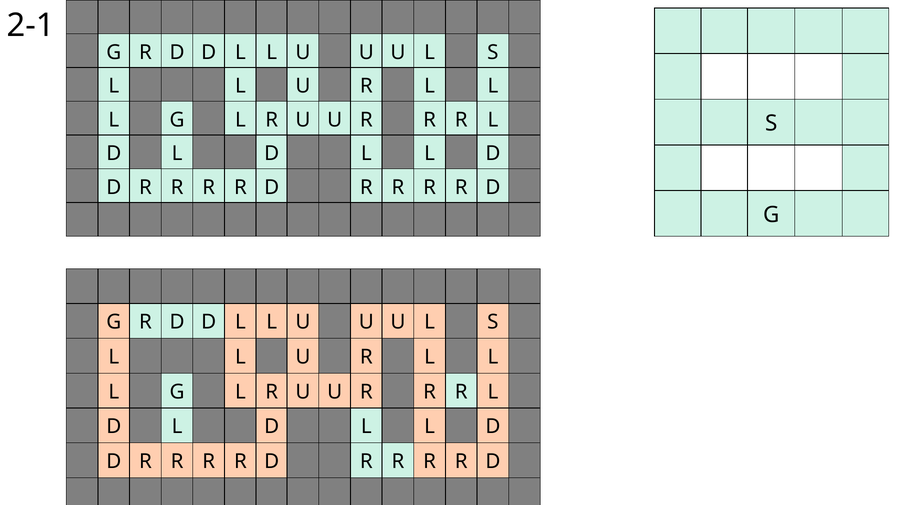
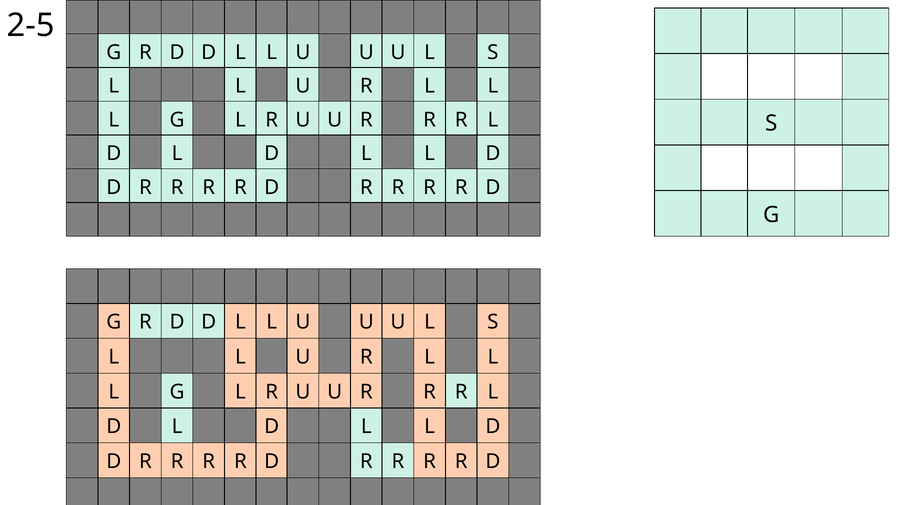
2-1: 2-1 -> 2-5 (31, 25)
